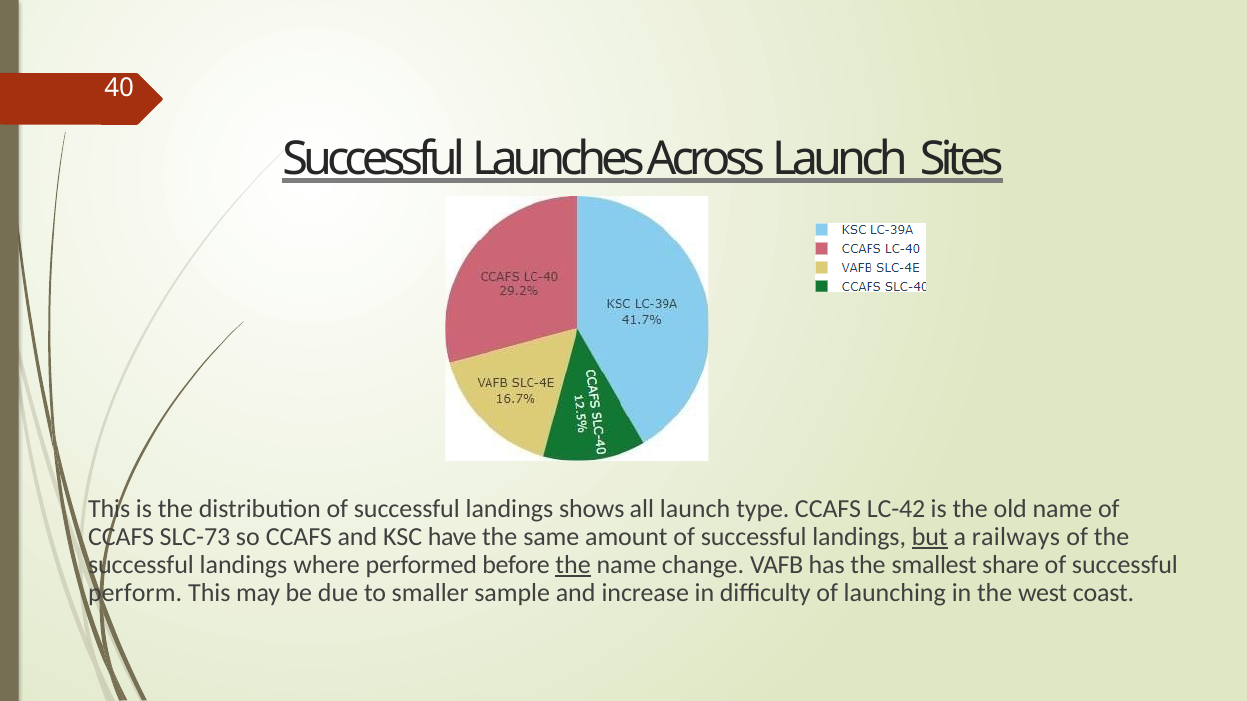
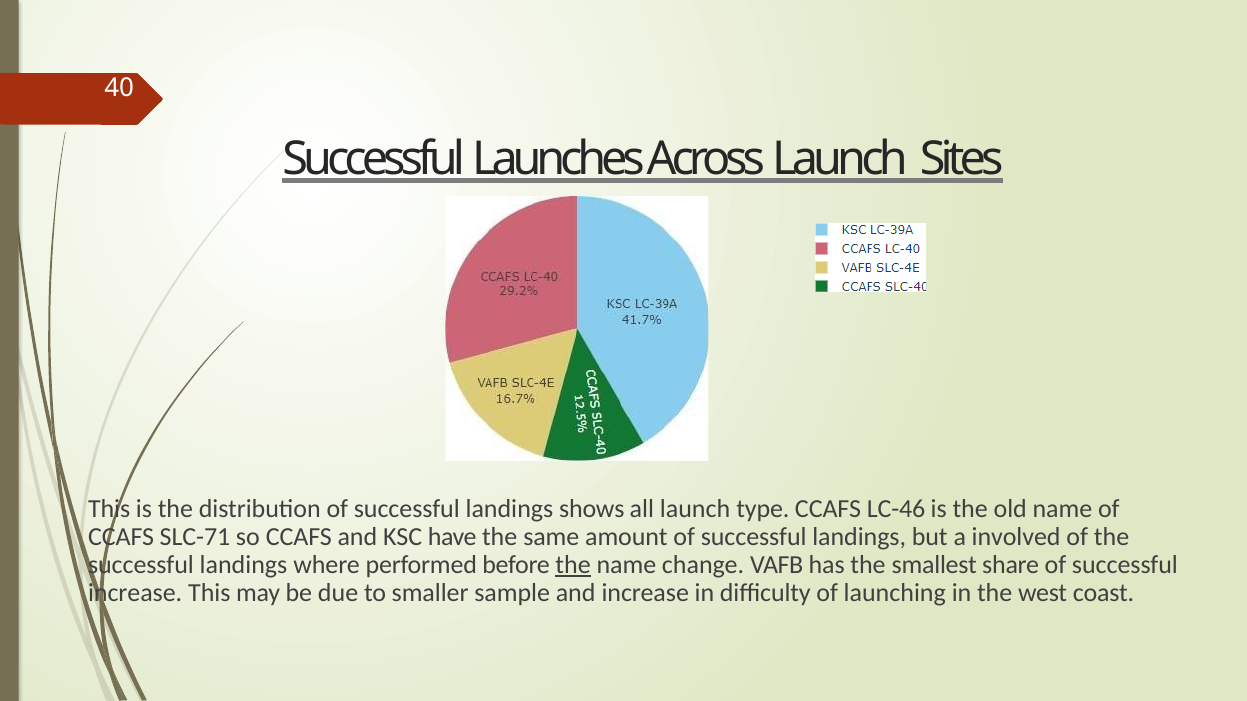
LC-42: LC-42 -> LC-46 (896, 509)
SLC-73: SLC-73 -> SLC-71 (195, 537)
but underline: present -> none (930, 537)
railways: railways -> involved (1016, 537)
perform: perform -> increase (135, 593)
